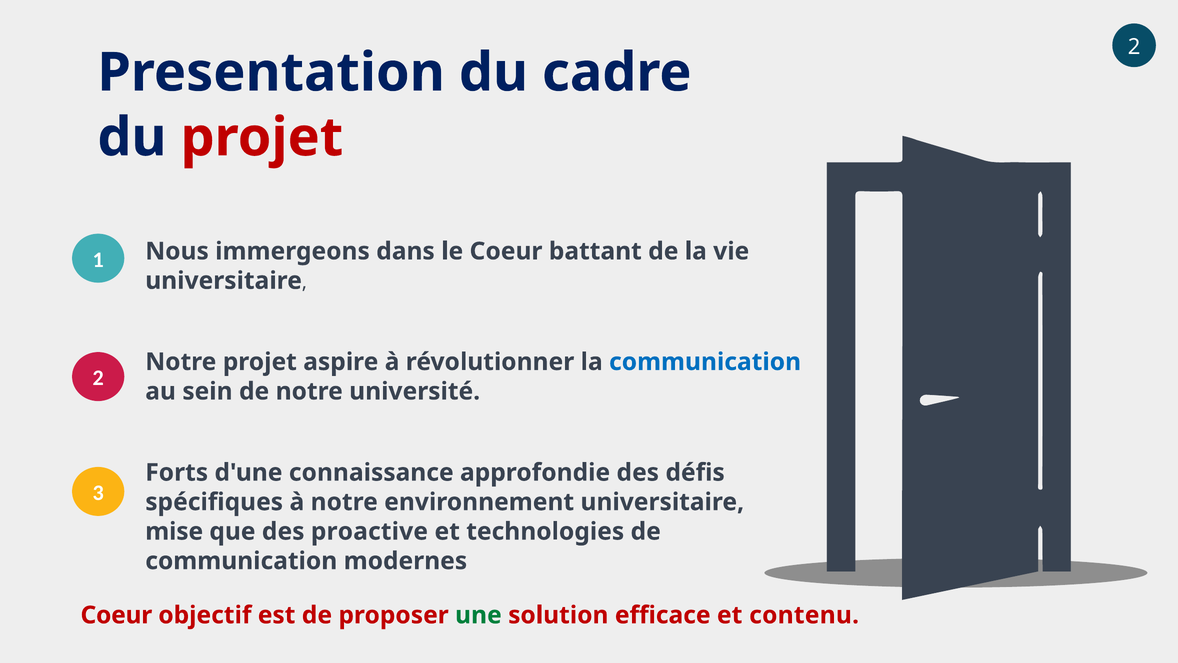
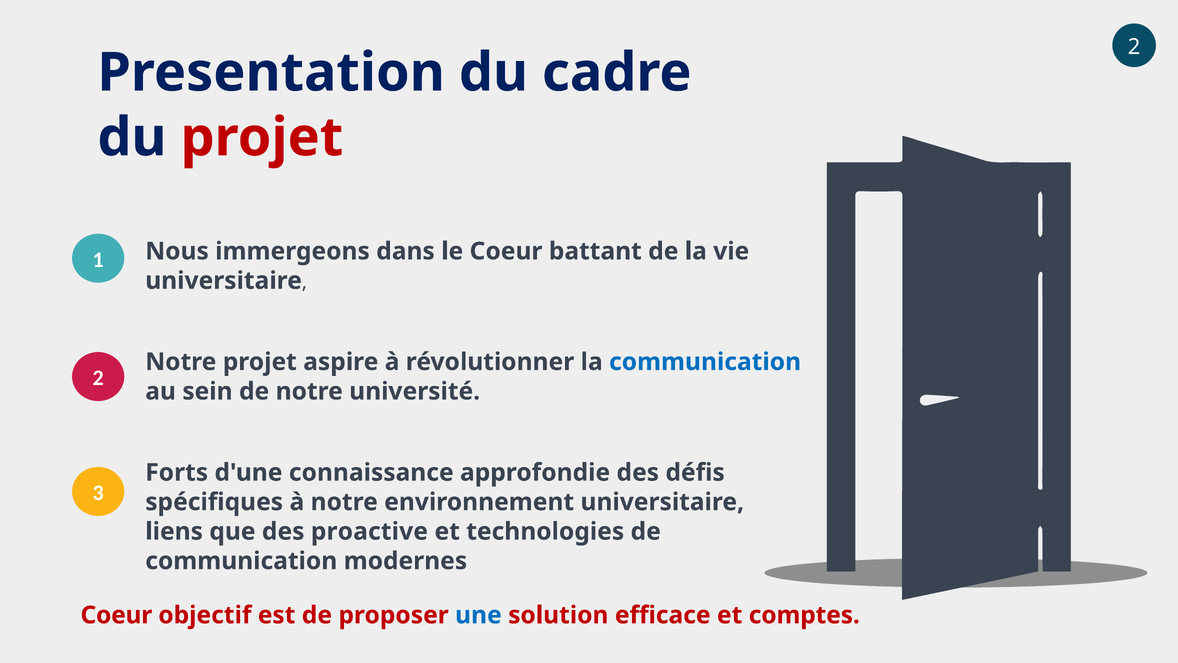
mise: mise -> liens (174, 531)
une colour: green -> blue (478, 615)
contenu: contenu -> comptes (804, 615)
